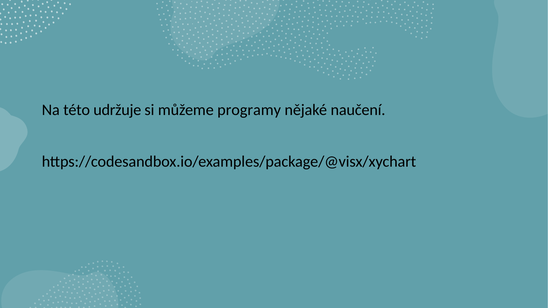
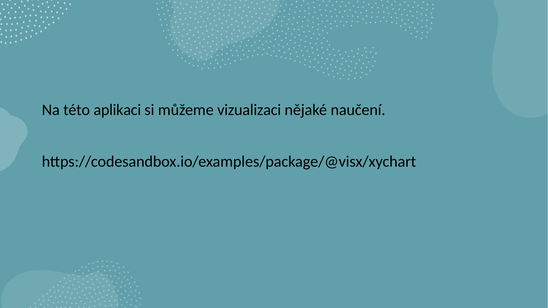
udržuje: udržuje -> aplikaci (117, 110)
programy: programy -> vizualizaci (249, 110)
